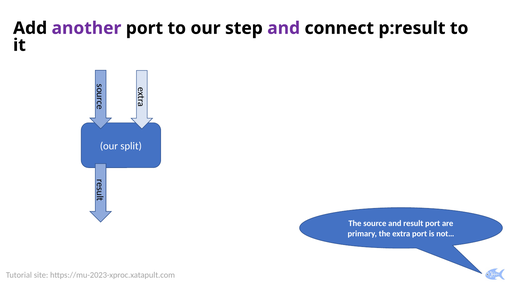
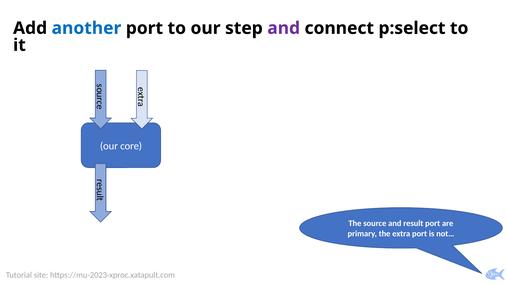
another colour: purple -> blue (86, 28)
p:result: p:result -> p:select (412, 28)
split: split -> core (131, 146)
